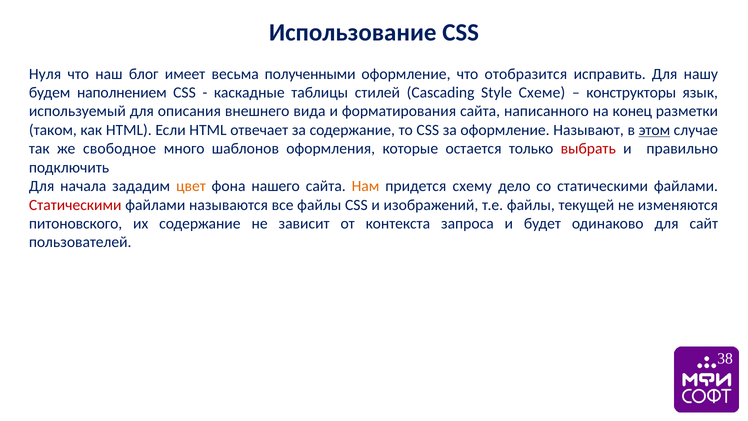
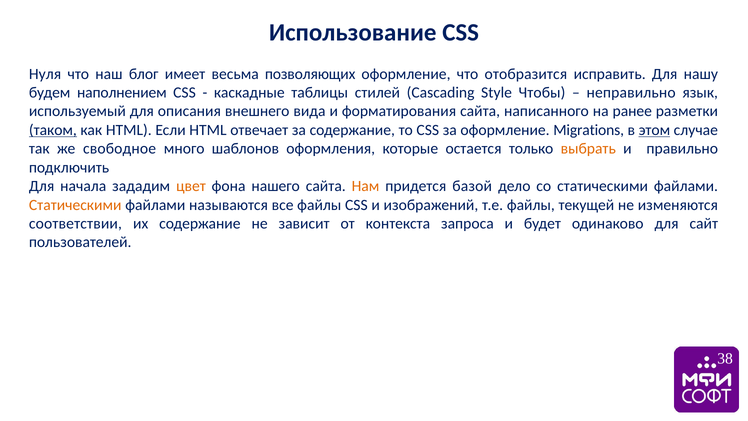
полученными: полученными -> позволяющих (310, 74)
Схеме: Схеме -> Чтобы (542, 93)
конструкторы: конструкторы -> неправильно (631, 93)
конец: конец -> ранее (632, 111)
таком underline: none -> present (53, 130)
Называют: Называют -> Migrations (589, 130)
выбрать colour: red -> orange (588, 149)
схему: схему -> базой (472, 186)
Статическими colour: red -> orange (75, 205)
питоновского: питоновского -> соответствии (75, 223)
